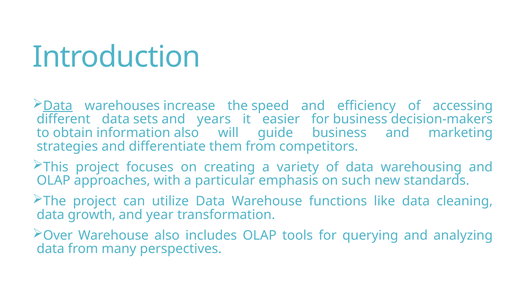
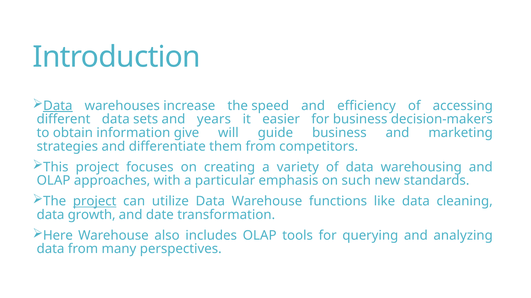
information also: also -> give (186, 133)
project underline: none -> present (95, 202)
year: year -> date (160, 215)
Over: Over -> Here (58, 236)
